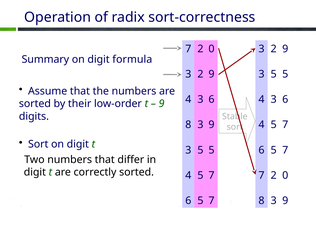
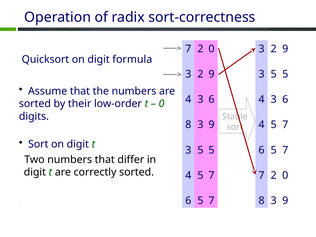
Summary: Summary -> Quicksort (45, 59)
9: 9 -> 0 (162, 104)
